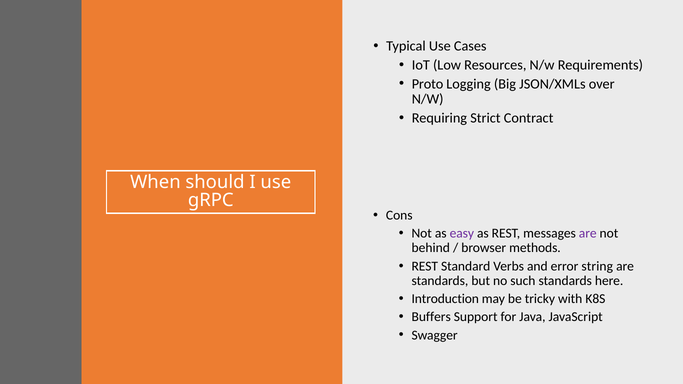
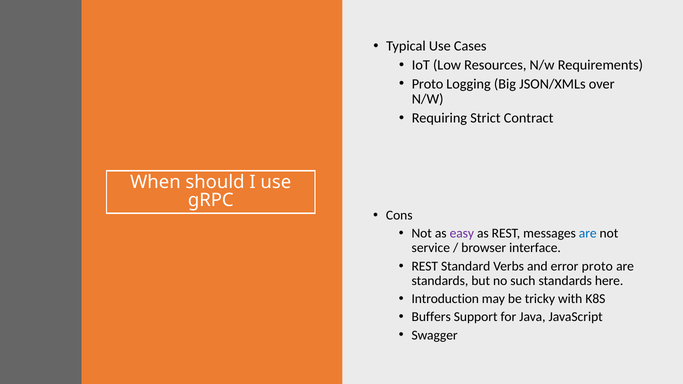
are colour: purple -> blue (588, 234)
behind: behind -> service (431, 248)
methods: methods -> interface (535, 248)
error string: string -> proto (597, 266)
